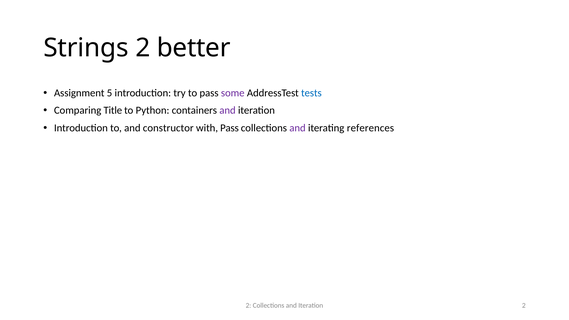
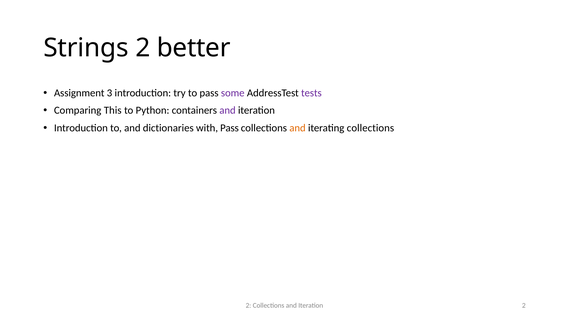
5: 5 -> 3 (110, 93)
tests colour: blue -> purple (311, 93)
Title: Title -> This (113, 110)
constructor: constructor -> dictionaries (168, 128)
and colour: purple -> orange (298, 128)
iterating references: references -> collections (370, 128)
